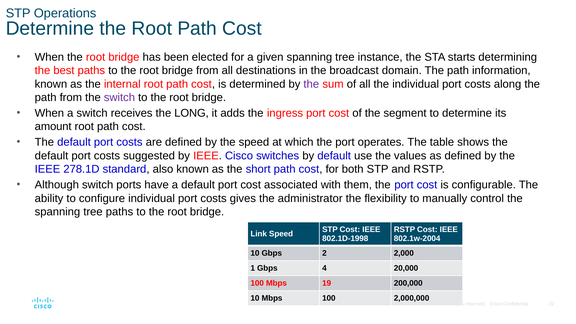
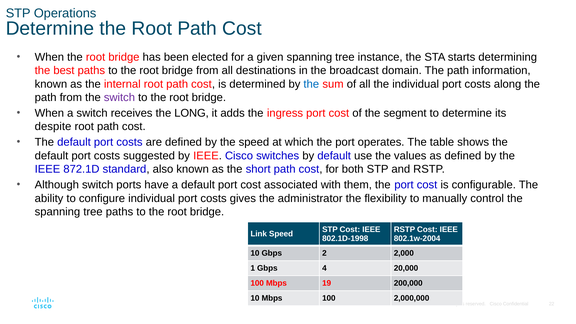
the colour: purple -> blue (311, 84)
amount: amount -> despite (53, 127)
278.1D: 278.1D -> 872.1D (81, 169)
